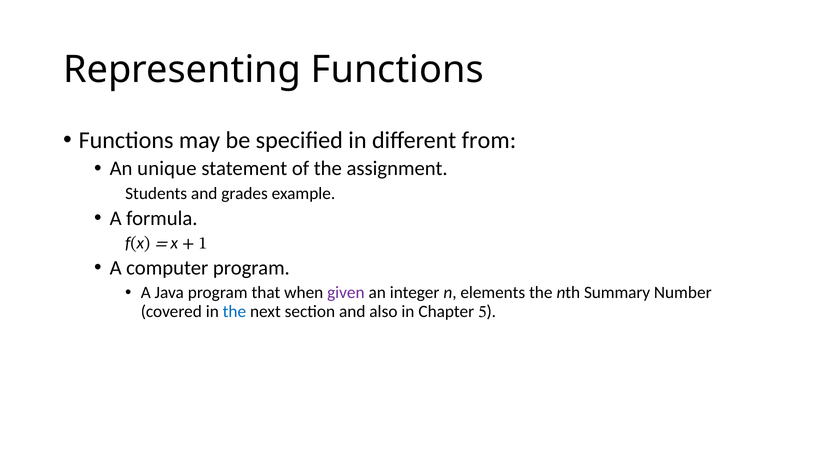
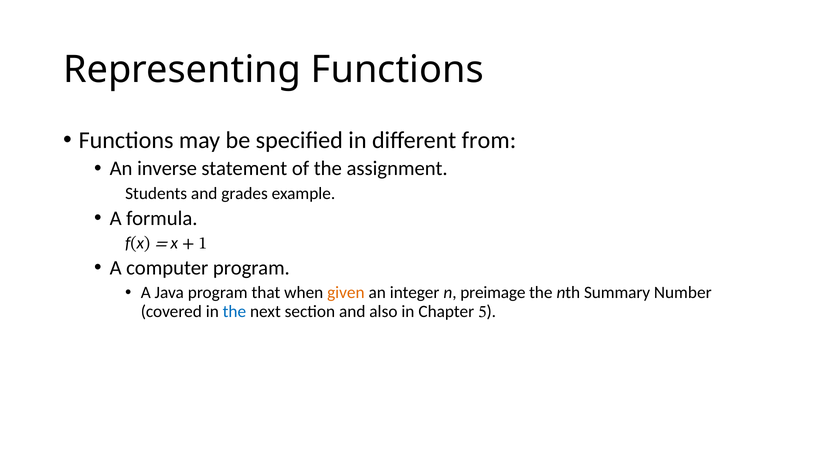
unique: unique -> inverse (167, 169)
given colour: purple -> orange (346, 293)
elements: elements -> preimage (493, 293)
